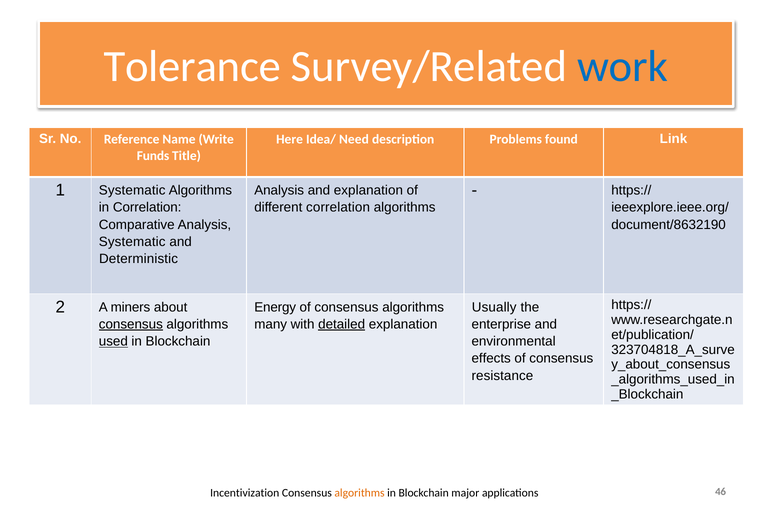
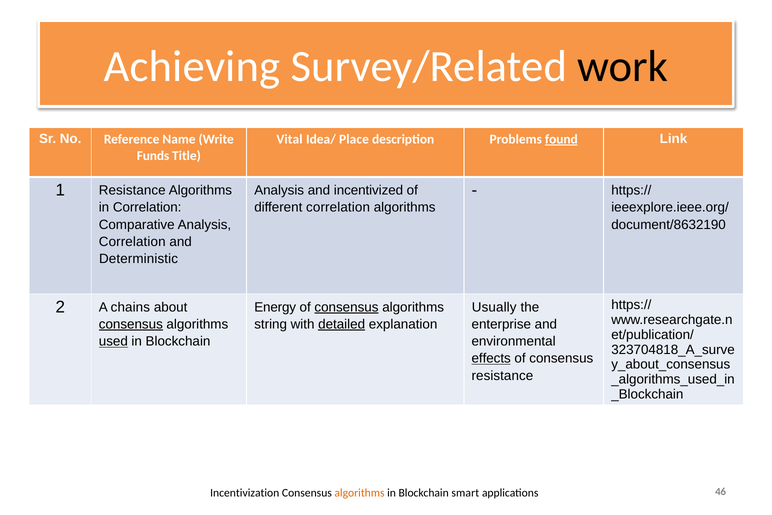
Tolerance: Tolerance -> Achieving (192, 67)
work colour: blue -> black (623, 67)
Here: Here -> Vital (290, 139)
Need: Need -> Place (354, 139)
found underline: none -> present (561, 139)
1 Systematic: Systematic -> Resistance (132, 190)
and explanation: explanation -> incentivized (368, 190)
Systematic: Systematic -> Correlation (132, 242)
miners: miners -> chains (130, 307)
consensus underline: none -> present (346, 307)
many: many -> string (271, 324)
effects underline: none -> present (491, 358)
major: major -> smart (465, 493)
